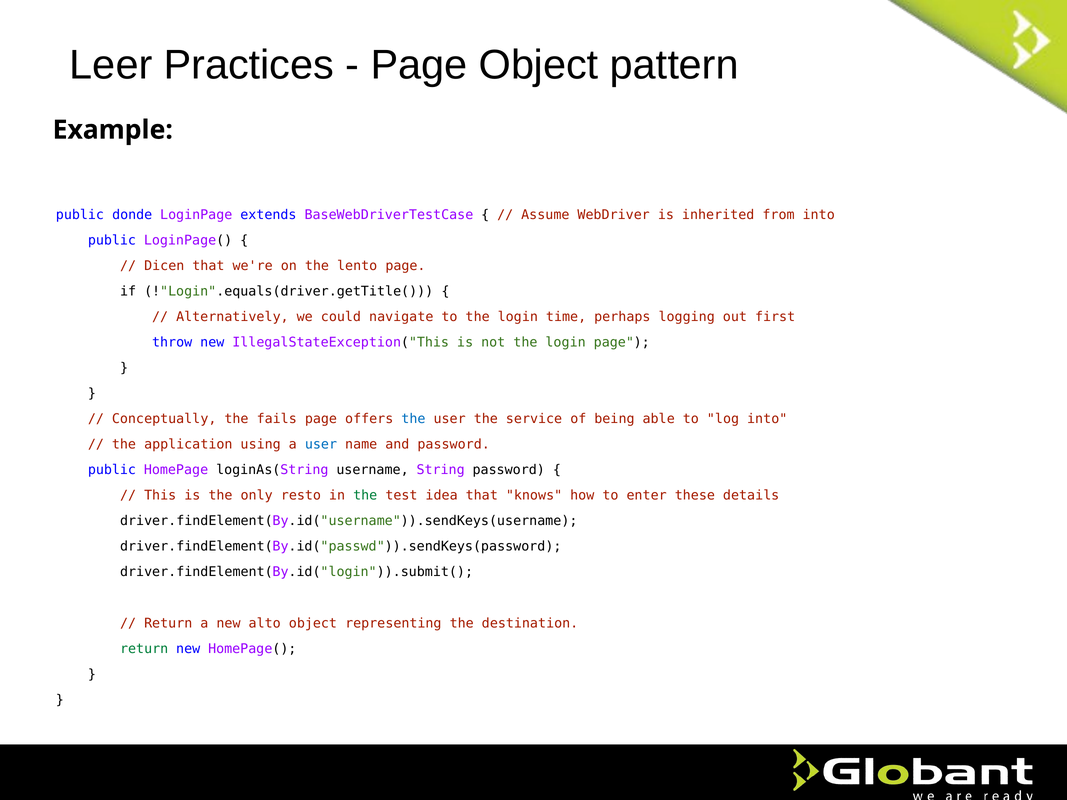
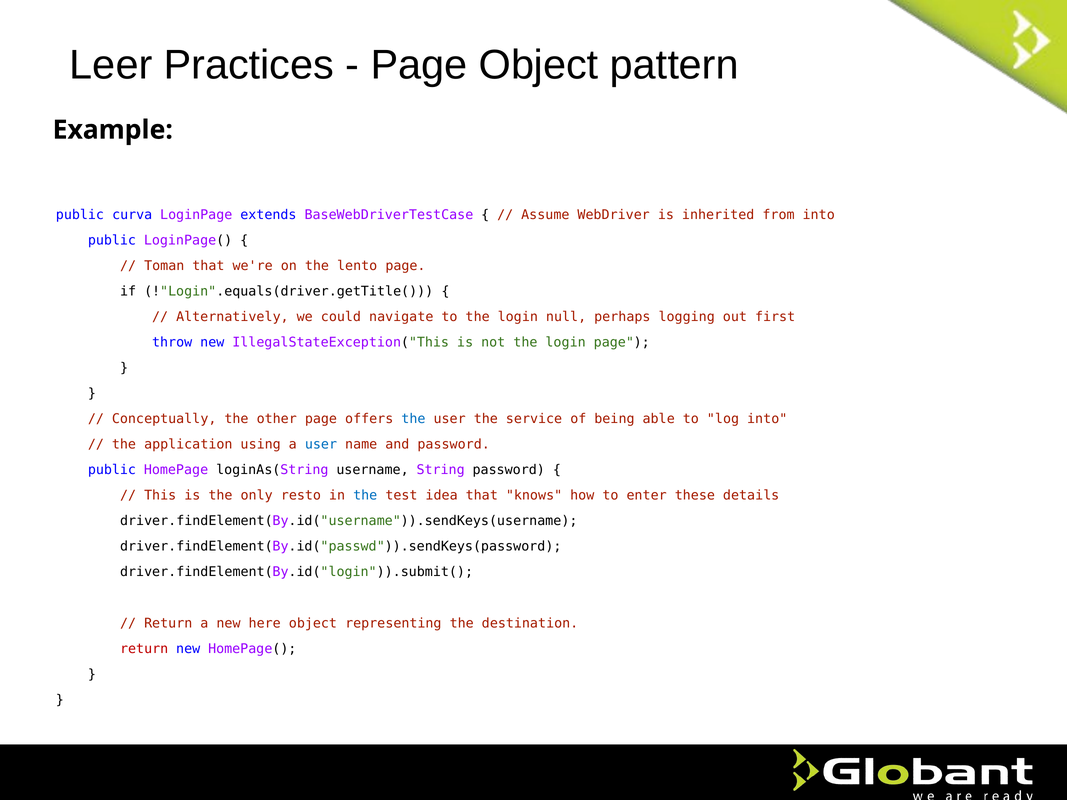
donde: donde -> curva (132, 215)
Dicen: Dicen -> Toman (164, 266)
time: time -> null (566, 317)
fails: fails -> other (277, 419)
the colour: green -> blue (365, 496)
alto: alto -> here (265, 623)
return colour: green -> red (144, 649)
